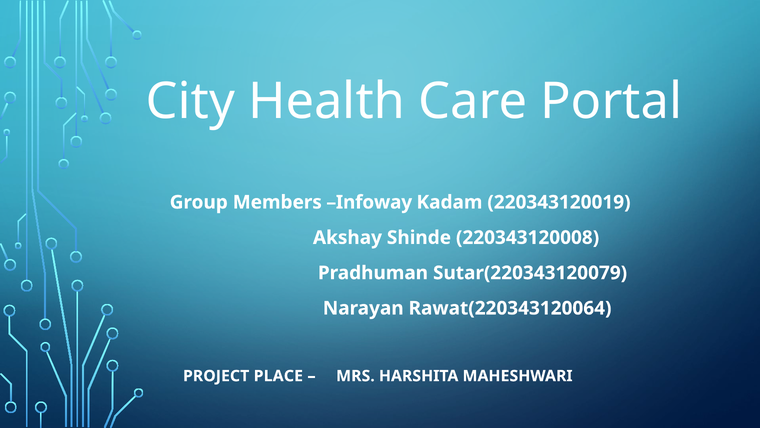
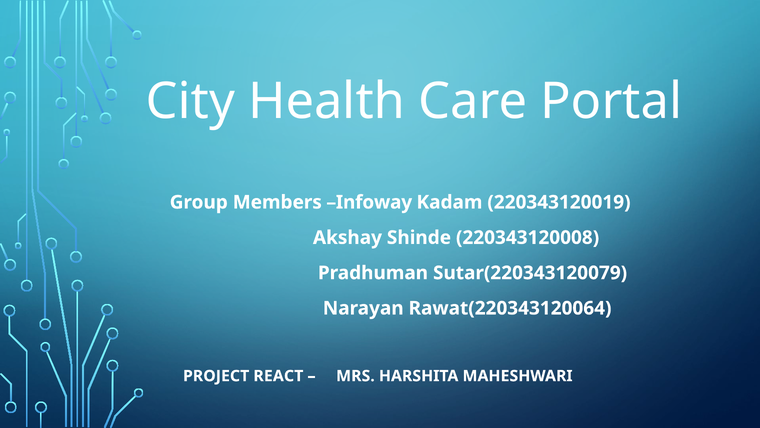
PLACE: PLACE -> REACT (278, 376)
